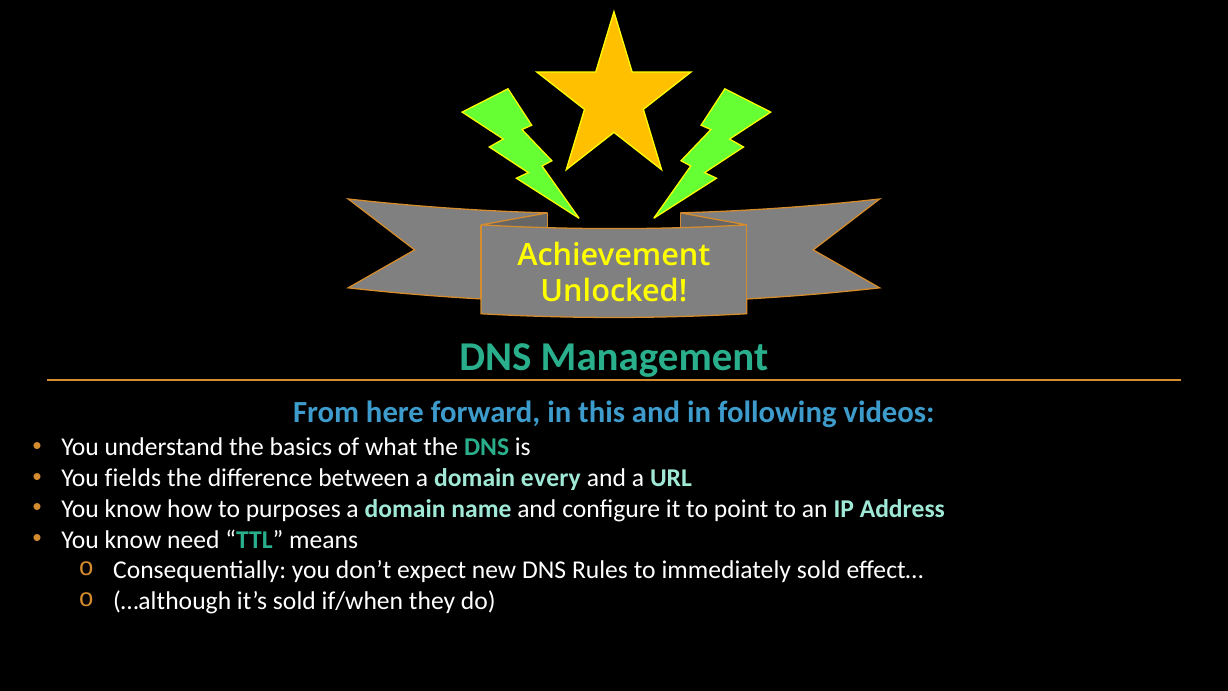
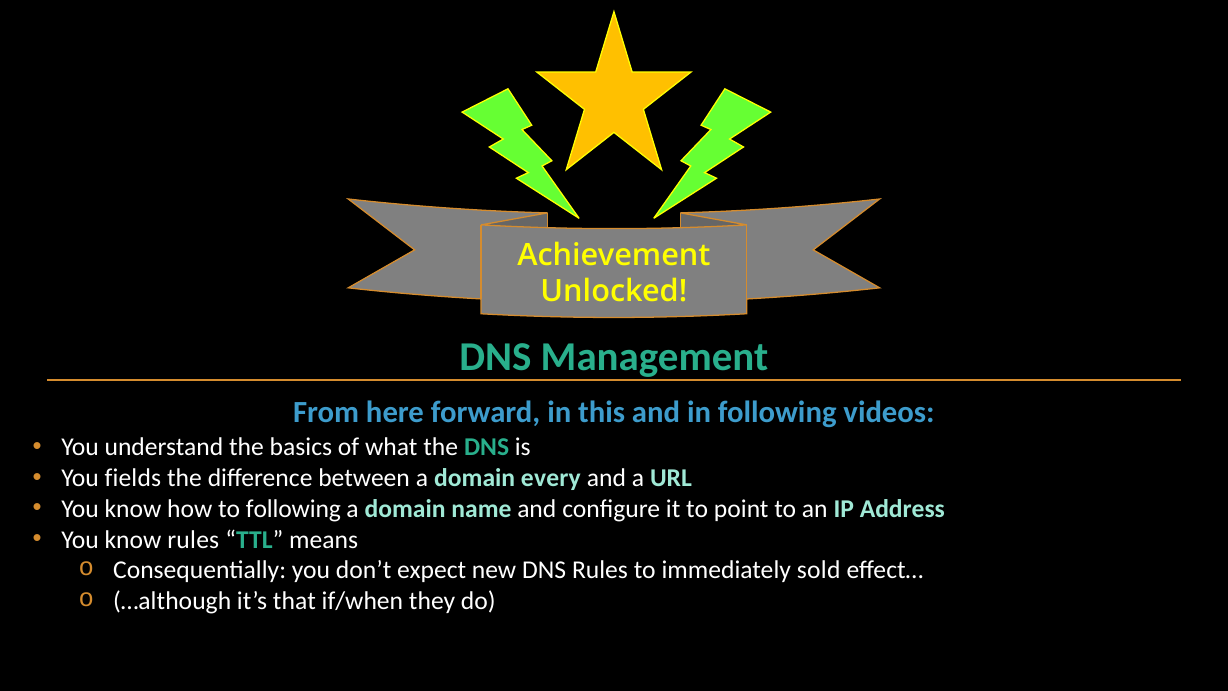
to purposes: purposes -> following (293, 509)
know need: need -> rules (193, 539)
it’s sold: sold -> that (294, 601)
